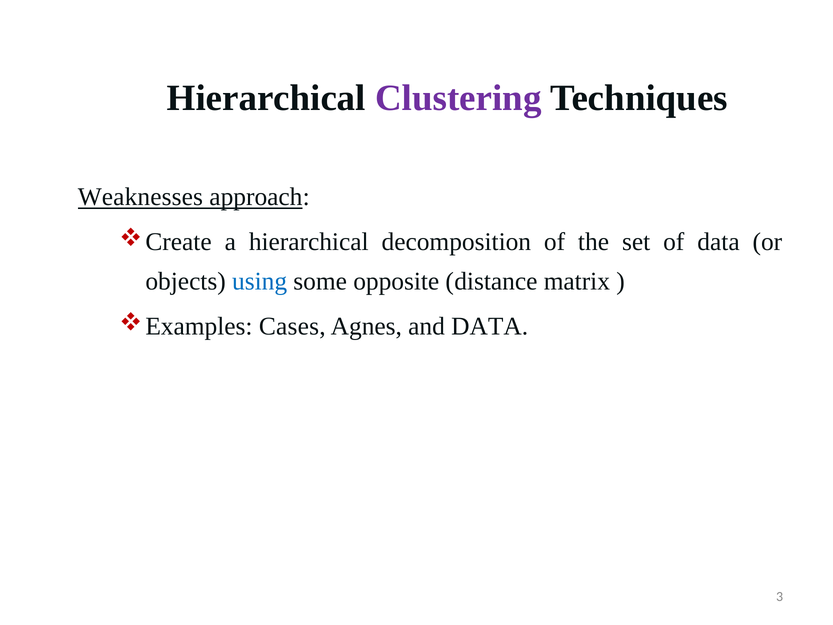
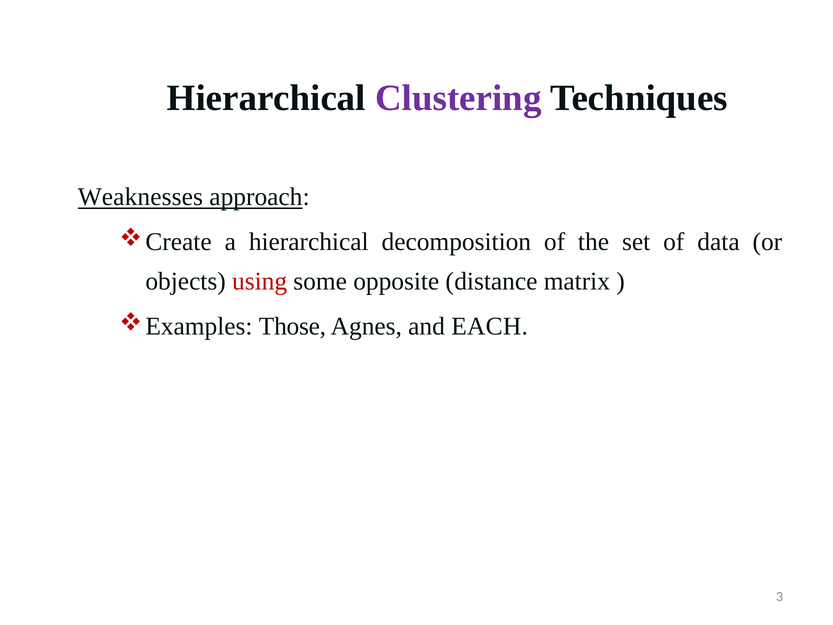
using colour: blue -> red (260, 281)
Cases: Cases -> Those (292, 326)
and DATA: DATA -> EACH (490, 326)
